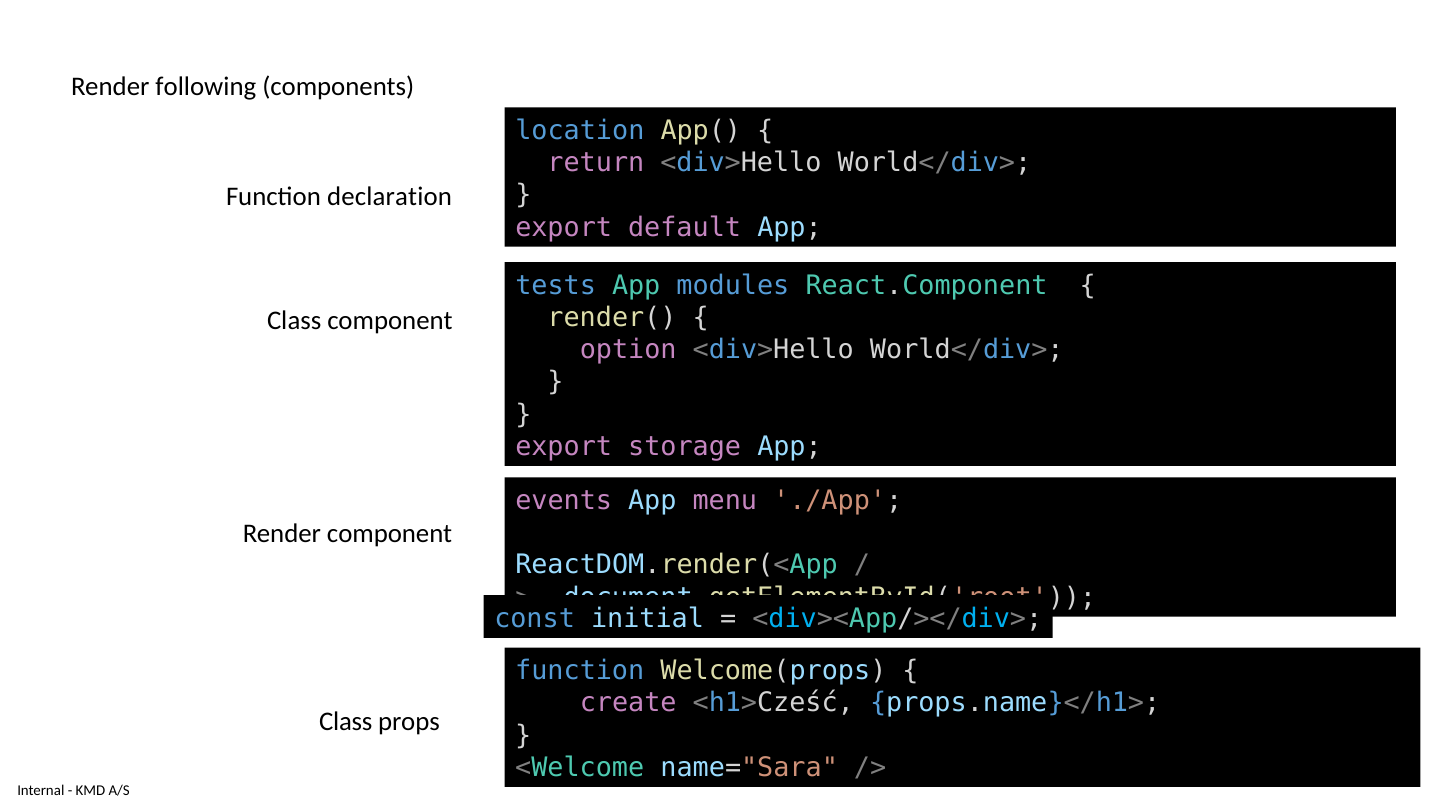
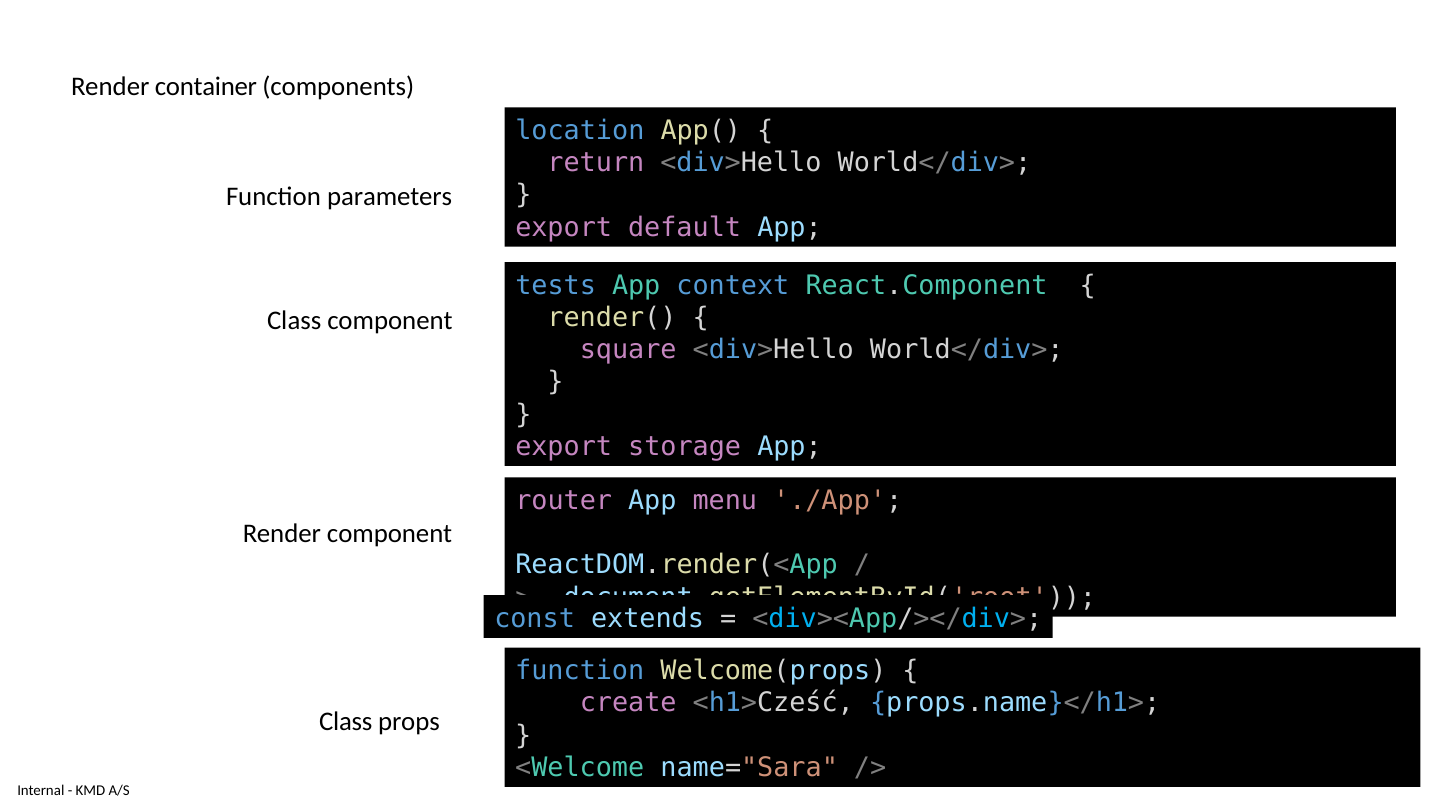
following: following -> container (206, 86)
declaration: declaration -> parameters (390, 197)
modules: modules -> context (733, 285)
option: option -> square (628, 350)
events: events -> router (564, 501)
initial: initial -> extends (647, 618)
